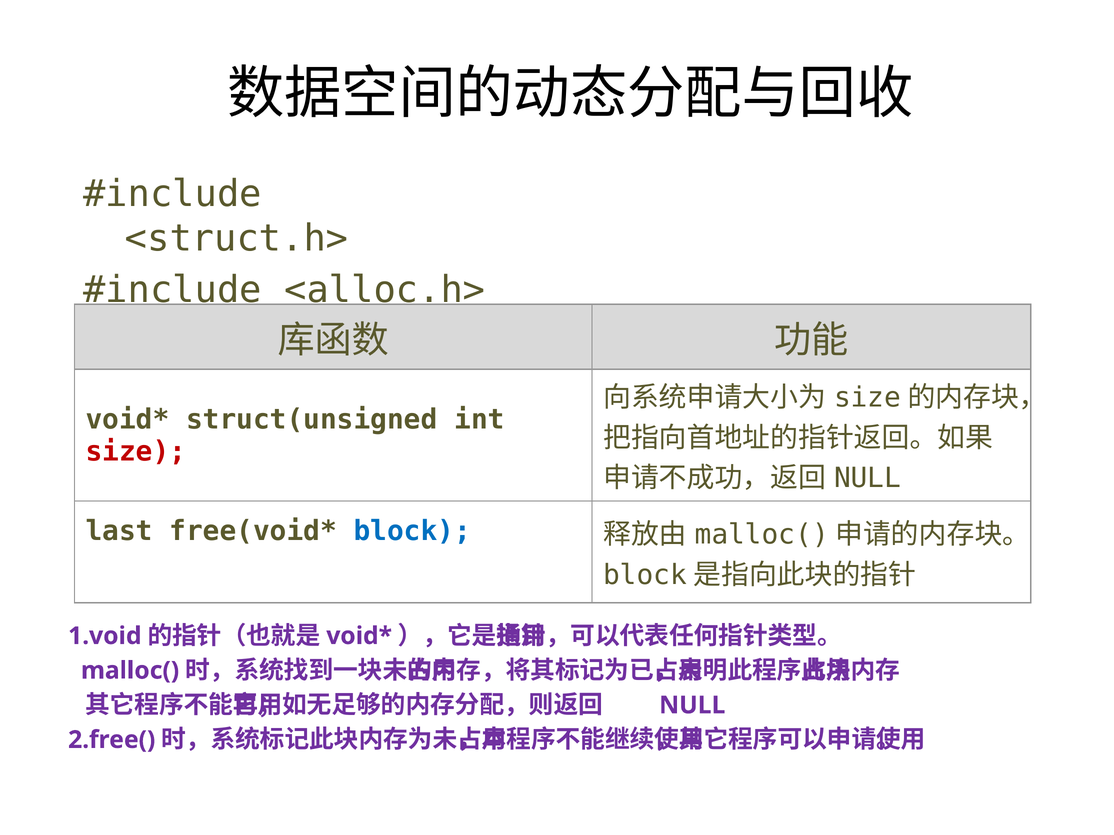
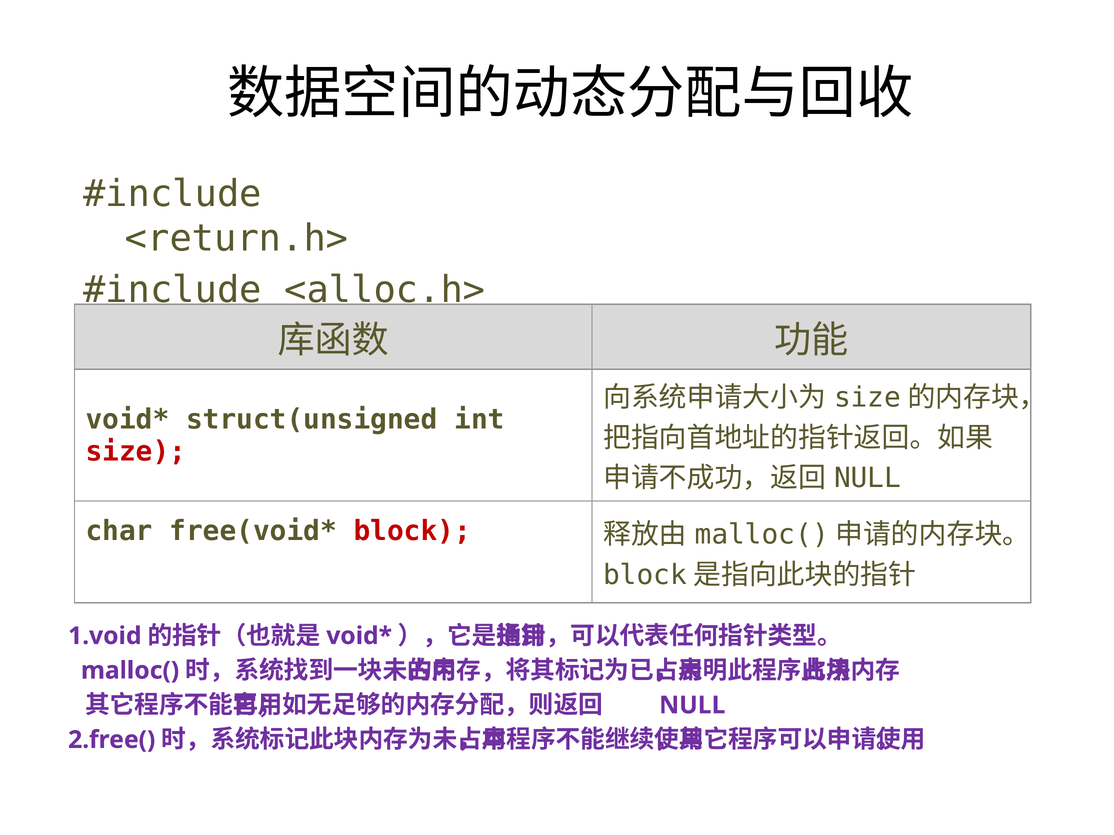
<struct.h>: <struct.h> -> <return.h> (237, 238)
last: last -> char (119, 532)
block colour: blue -> red (412, 532)
